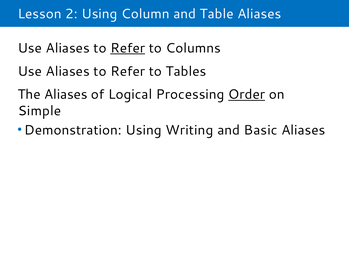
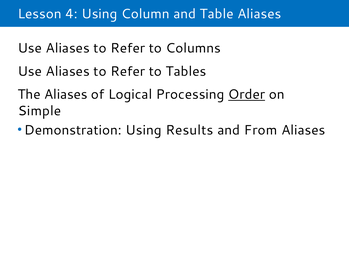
2: 2 -> 4 (71, 14)
Refer underline: present -> none (128, 48)
Writing: Writing -> Results (189, 130)
Basic: Basic -> From (261, 130)
